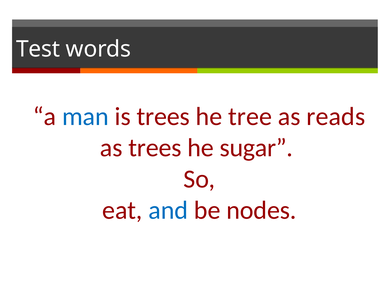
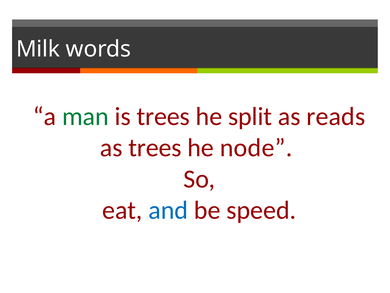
Test: Test -> Milk (38, 49)
man colour: blue -> green (85, 116)
tree: tree -> split (250, 116)
sugar: sugar -> node (256, 147)
nodes: nodes -> speed (261, 210)
